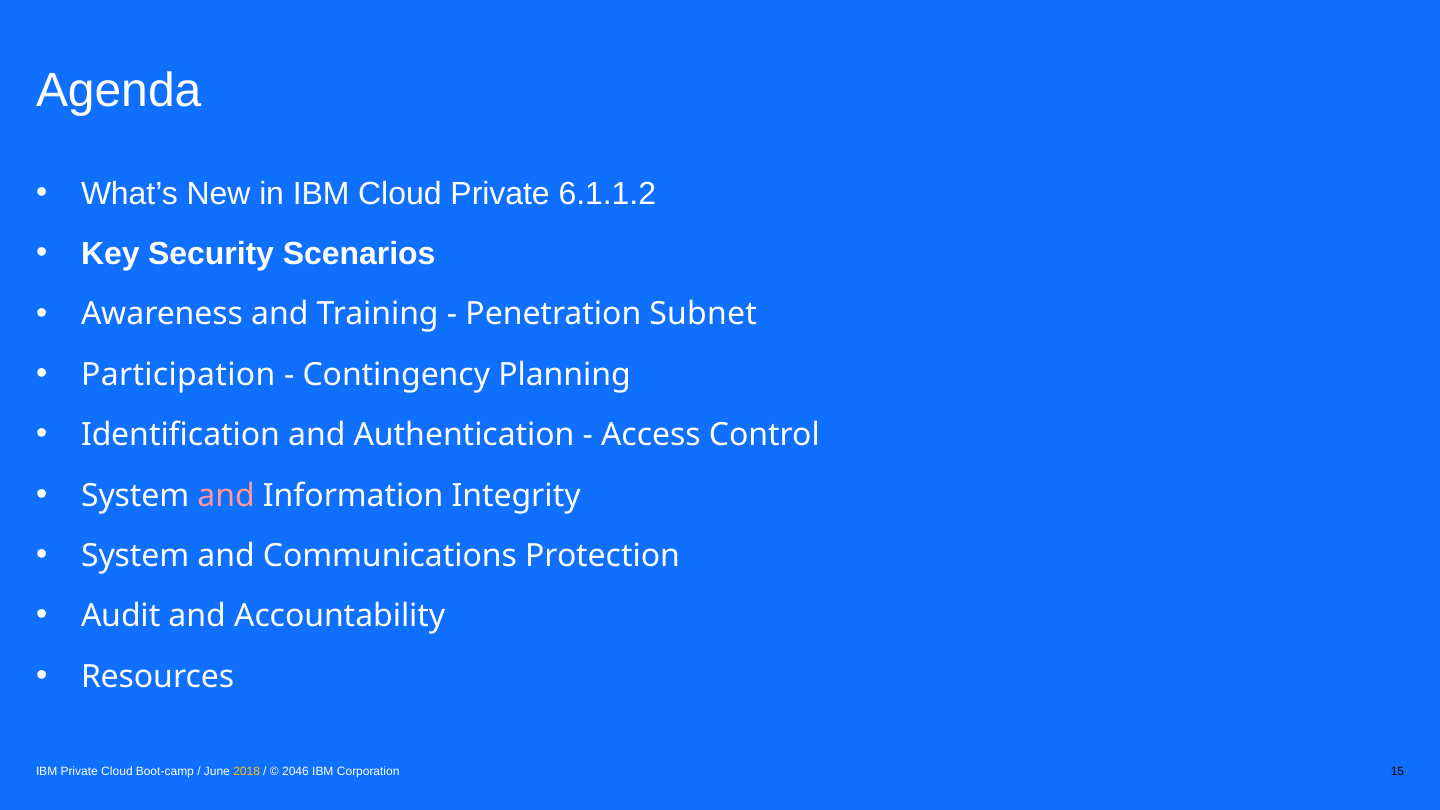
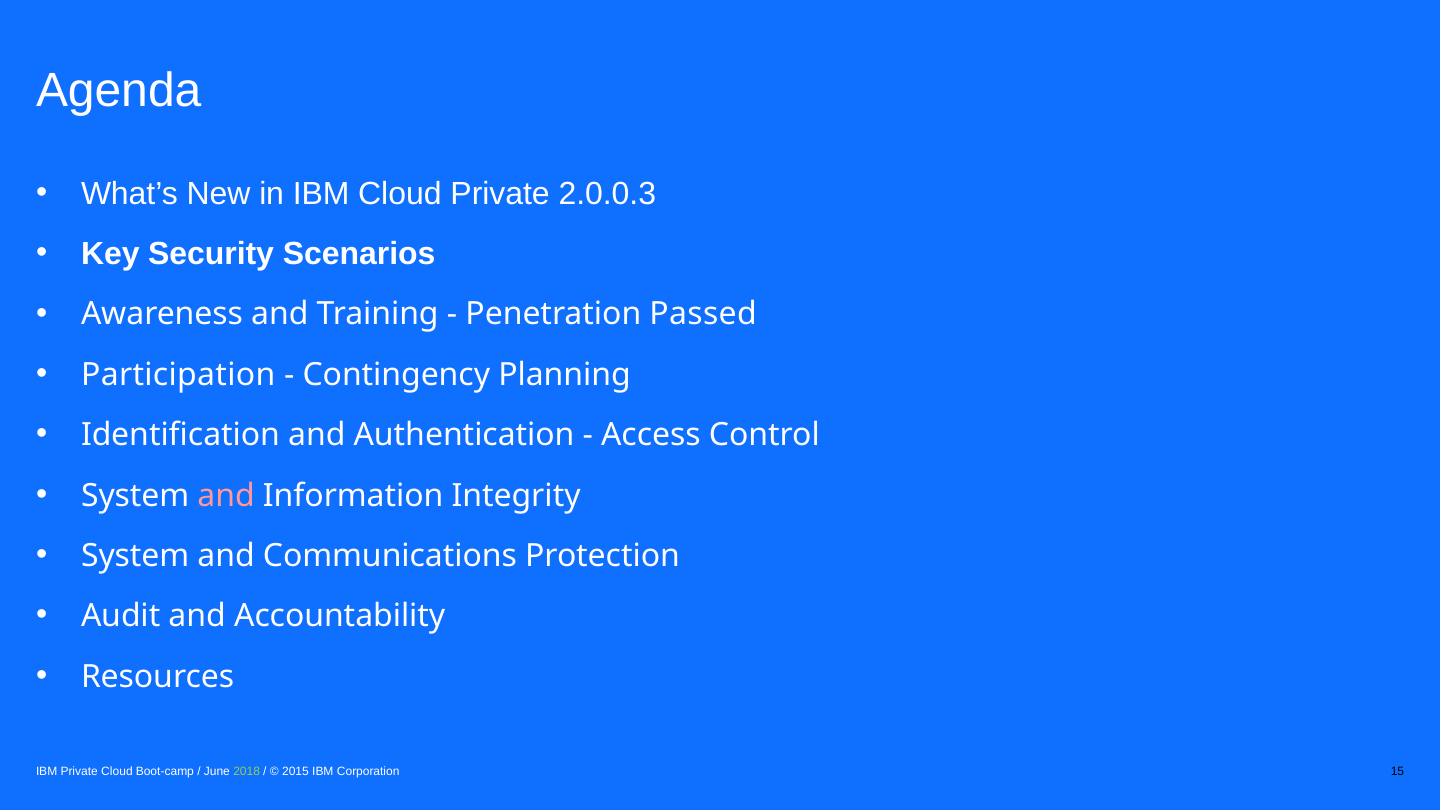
6.1.1.2: 6.1.1.2 -> 2.0.0.3 (607, 194)
Subnet: Subnet -> Passed (703, 314)
2018 colour: yellow -> light green (247, 772)
2046: 2046 -> 2015 (295, 772)
